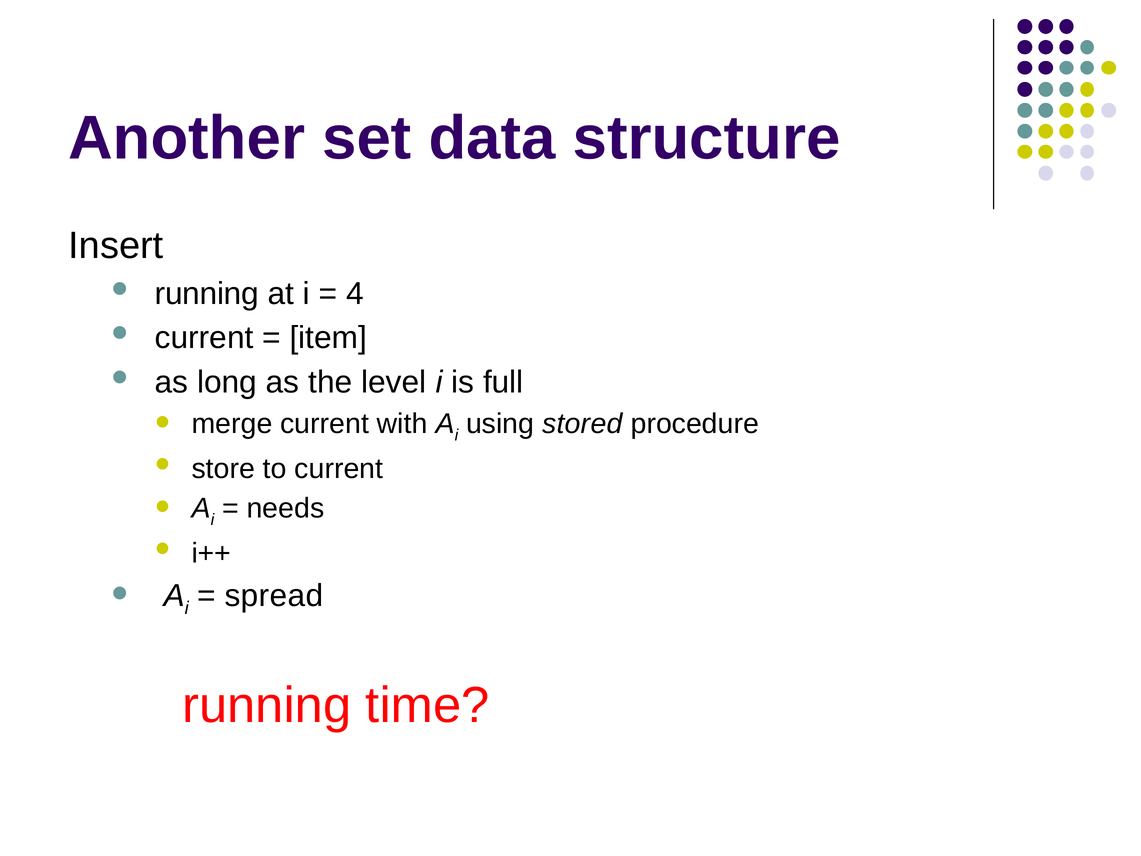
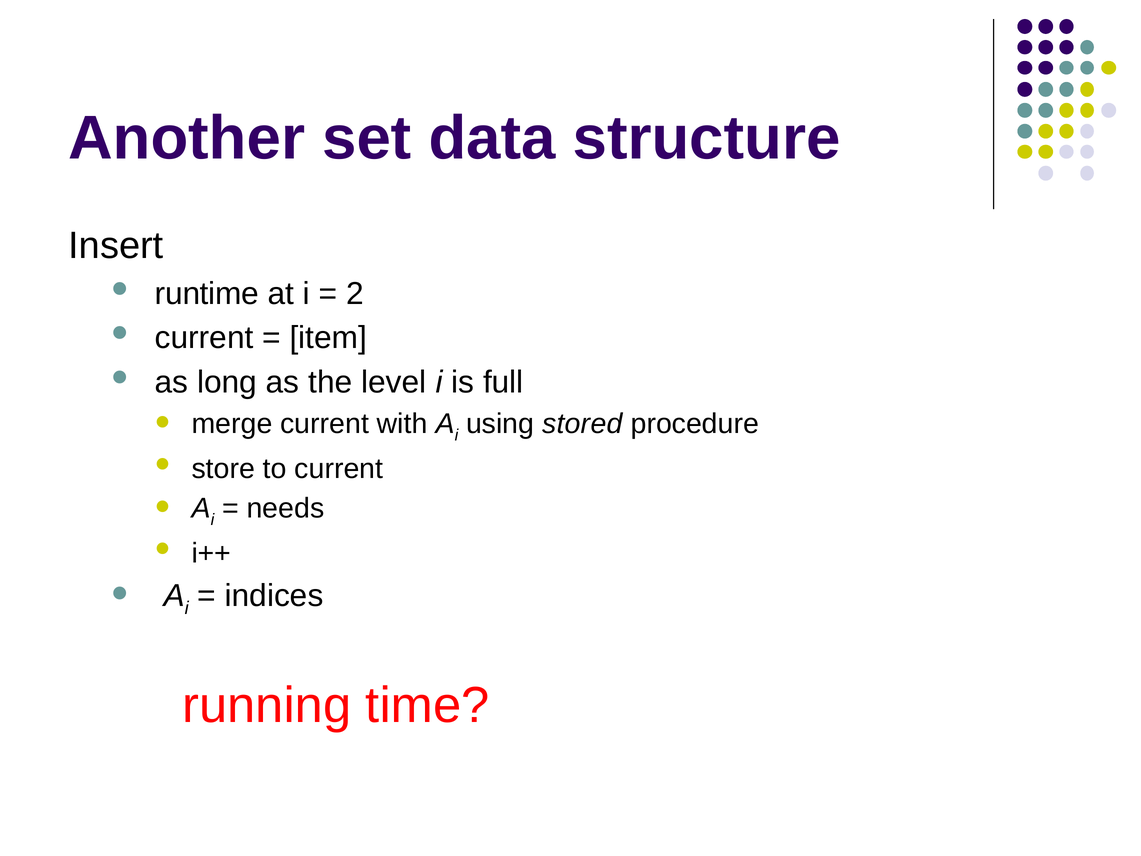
running: running -> runtime (207, 293)
4: 4 -> 2 (355, 293)
spread: spread -> indices (274, 596)
